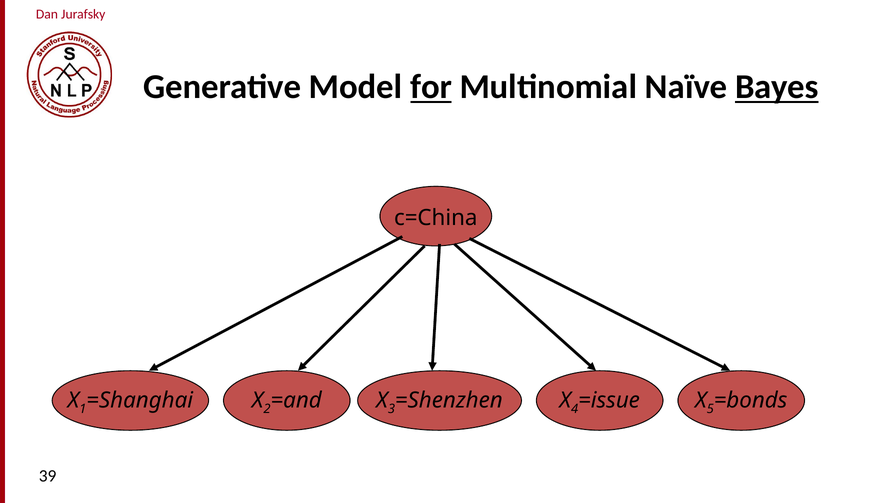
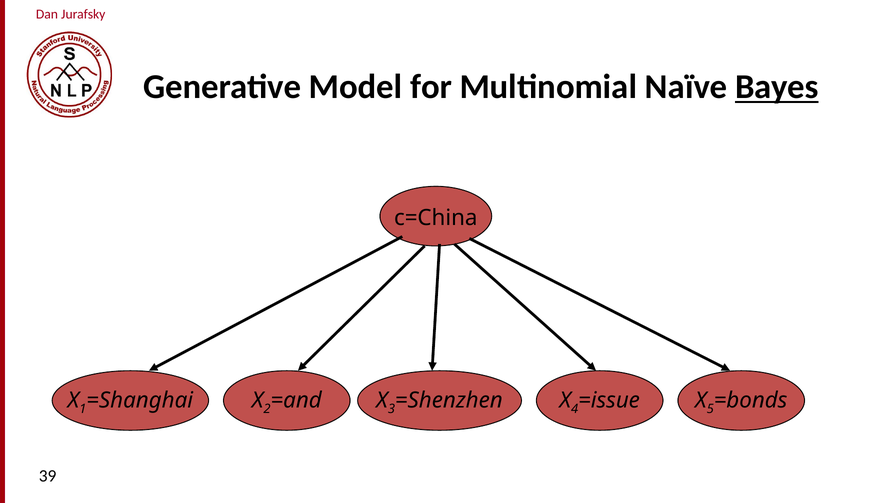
for underline: present -> none (431, 87)
